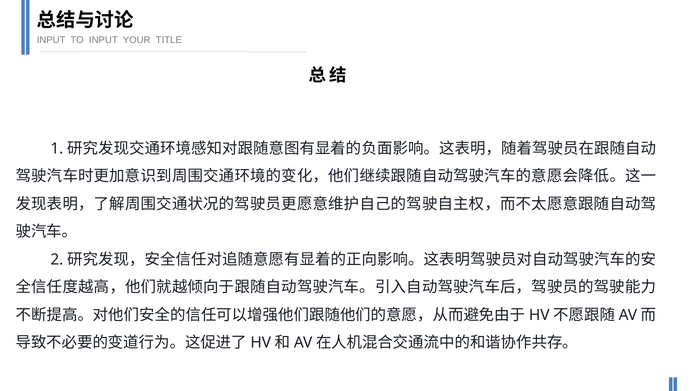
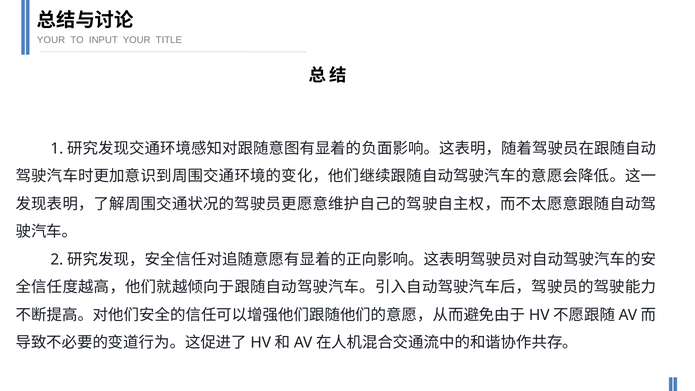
INPUT: INPUT -> YOUR (51, 40)
